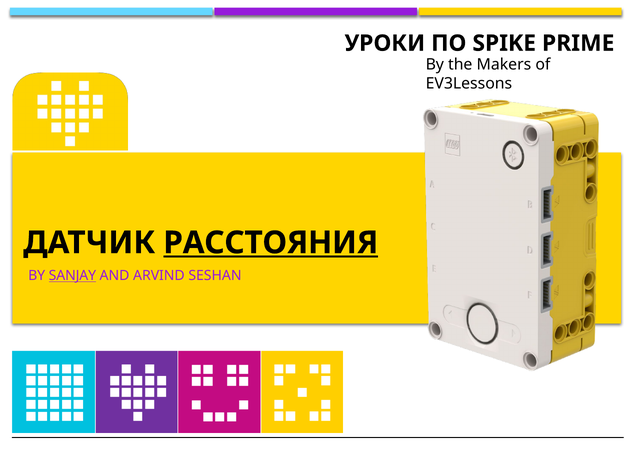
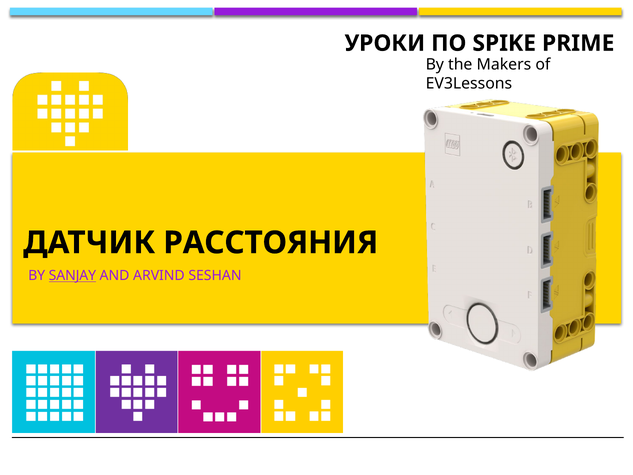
РАССТОЯНИЯ underline: present -> none (271, 243)
